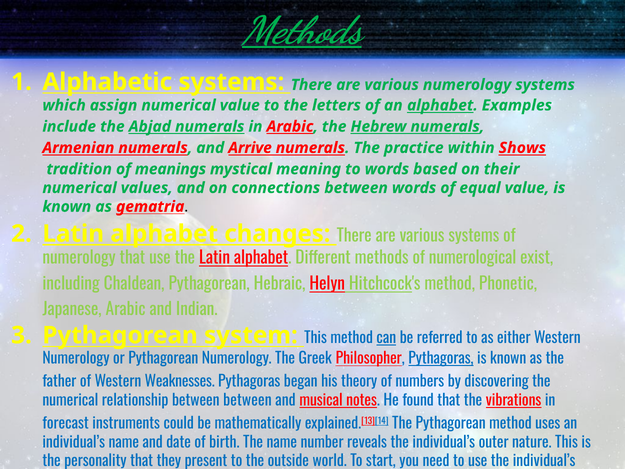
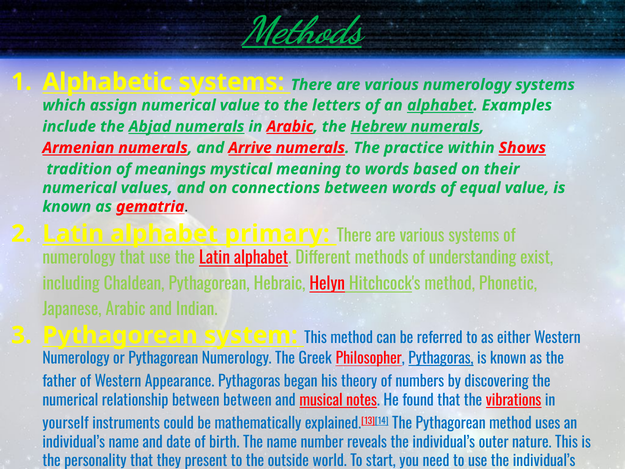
changes: changes -> primary (277, 234)
numerological: numerological -> understanding (473, 258)
can underline: present -> none (386, 338)
Weaknesses: Weaknesses -> Appearance (180, 382)
forecast: forecast -> yourself (66, 423)
